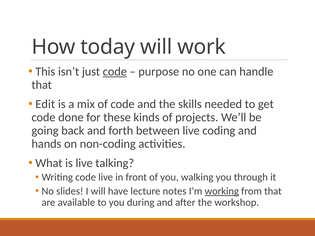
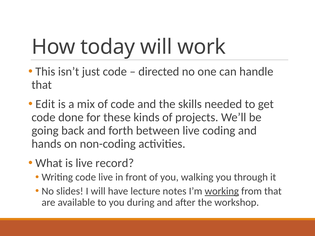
code underline: present -> none (115, 72)
purpose: purpose -> directed (159, 72)
talking: talking -> record (115, 163)
